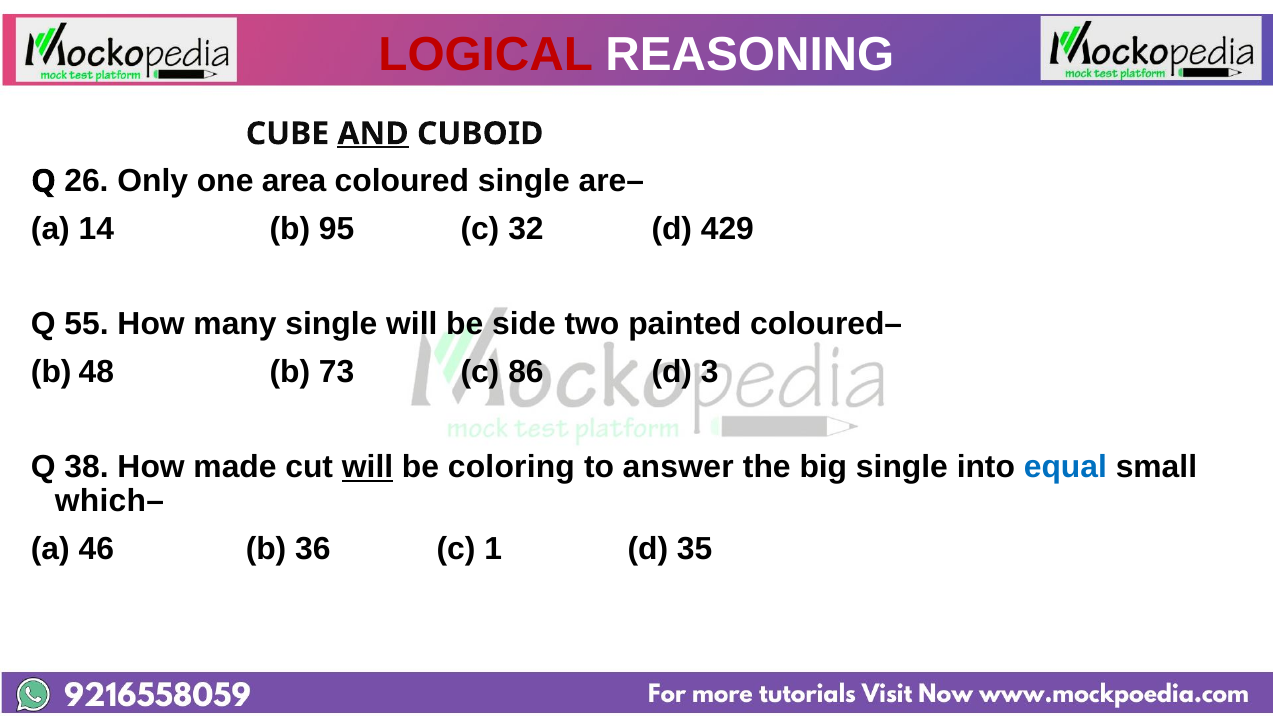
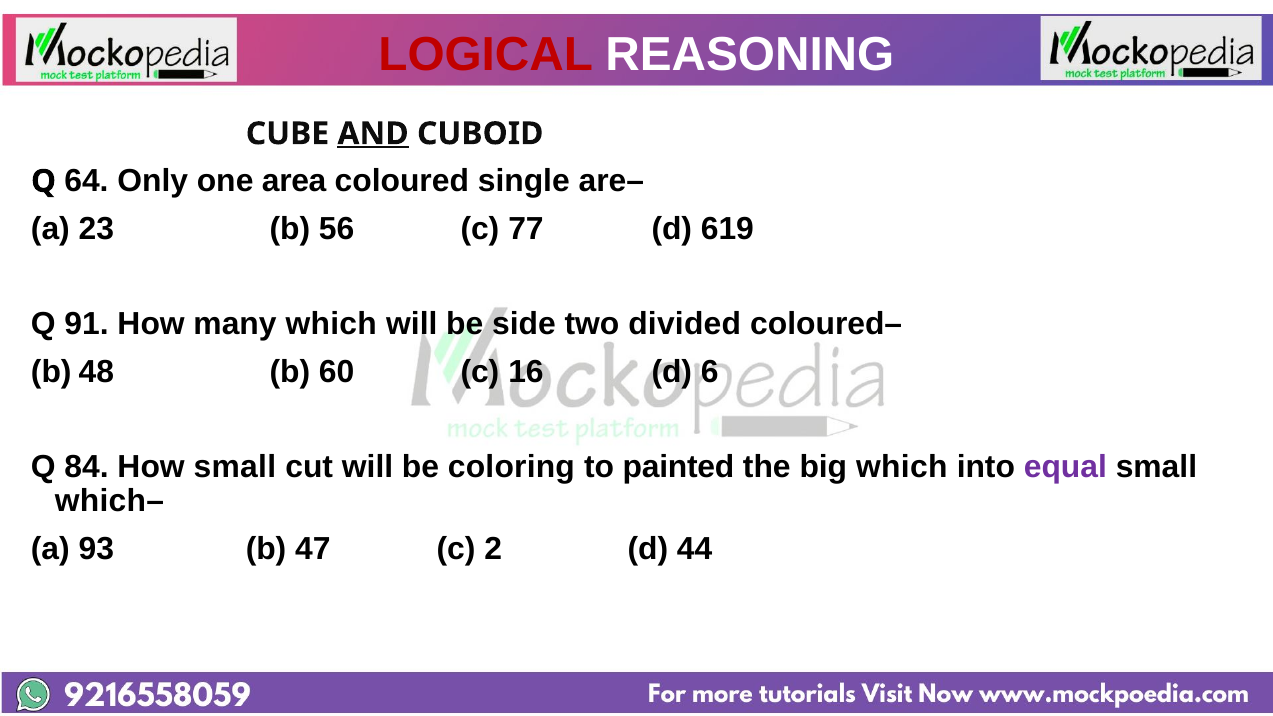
26: 26 -> 64 (86, 181)
14: 14 -> 23 (96, 229)
95: 95 -> 56 (337, 229)
32: 32 -> 77 (526, 229)
429: 429 -> 619 (727, 229)
55: 55 -> 91 (87, 324)
many single: single -> which (331, 324)
painted: painted -> divided (685, 324)
73: 73 -> 60 (337, 372)
86: 86 -> 16 (526, 372)
3: 3 -> 6 (710, 372)
38: 38 -> 84 (87, 467)
How made: made -> small (235, 467)
will underline: present -> none (368, 467)
answer: answer -> painted (679, 467)
big single: single -> which (902, 467)
equal colour: blue -> purple (1065, 467)
46: 46 -> 93 (96, 549)
36: 36 -> 47 (313, 549)
1: 1 -> 2 (493, 549)
35: 35 -> 44 (695, 549)
